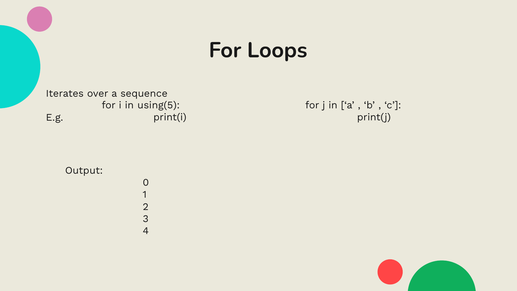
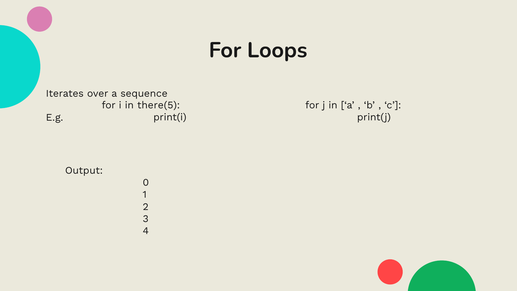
using(5: using(5 -> there(5 (159, 105)
